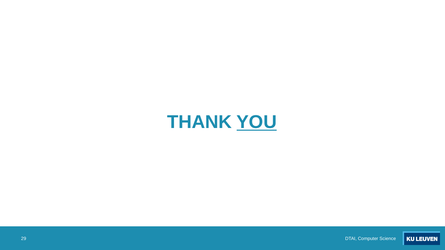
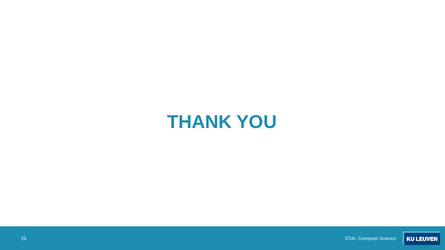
YOU underline: present -> none (257, 122)
